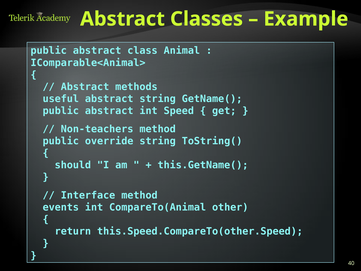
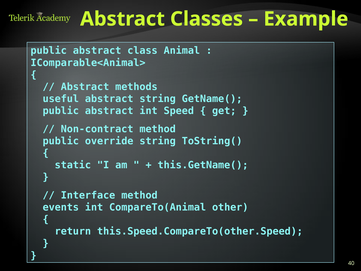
Non-teachers: Non-teachers -> Non-contract (97, 129)
should: should -> static (73, 165)
